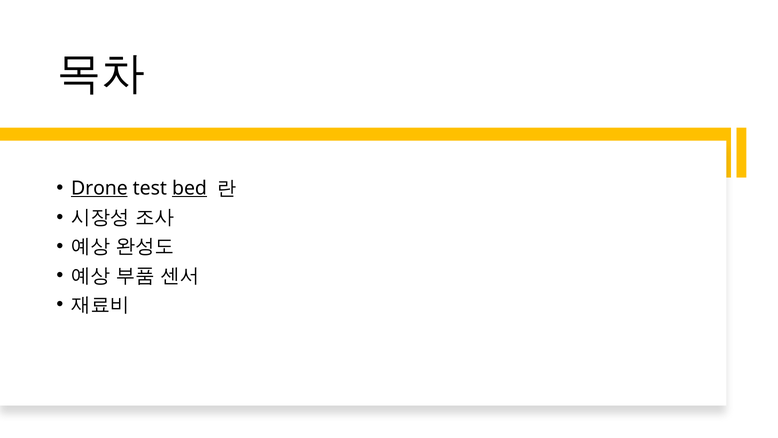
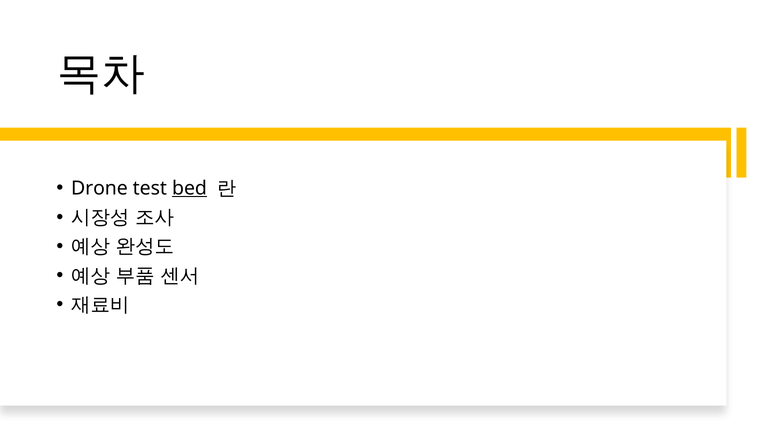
Drone underline: present -> none (99, 188)
